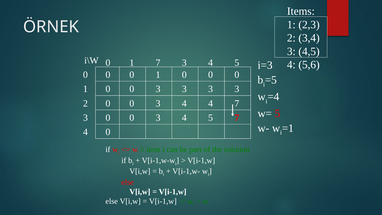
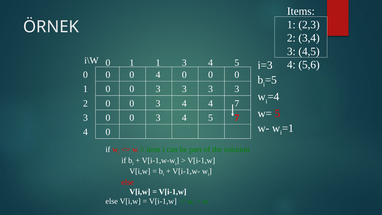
1 7: 7 -> 1 (158, 63)
1: 1 -> 4 (158, 75)
